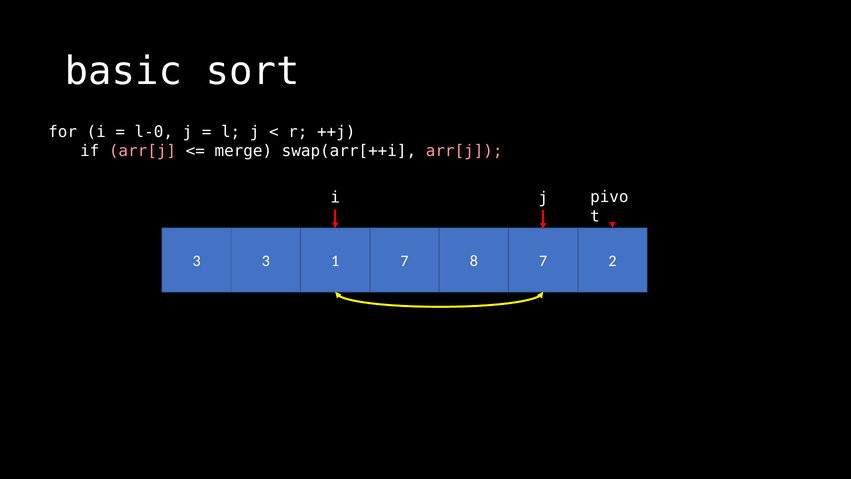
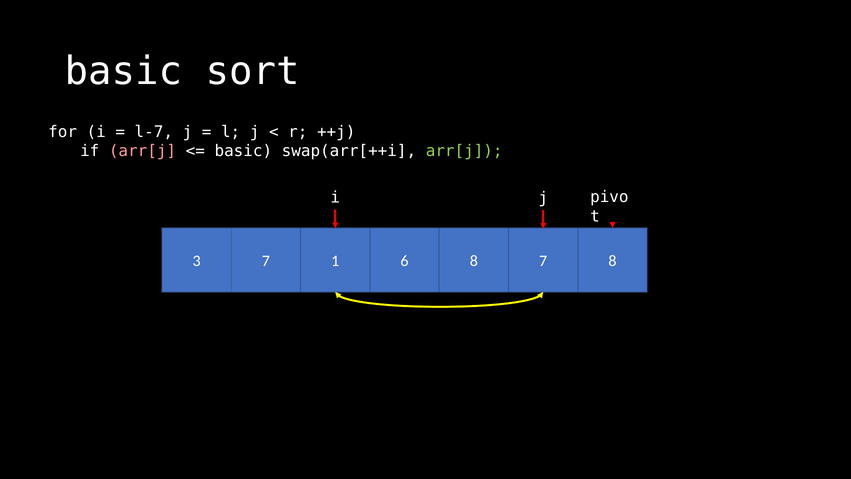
l-0: l-0 -> l-7 (154, 132)
merge: merge -> basic (243, 151)
arr[j colour: pink -> light green (464, 151)
3 3: 3 -> 7 (266, 261)
1 7: 7 -> 6 (404, 261)
7 2: 2 -> 8 (612, 261)
